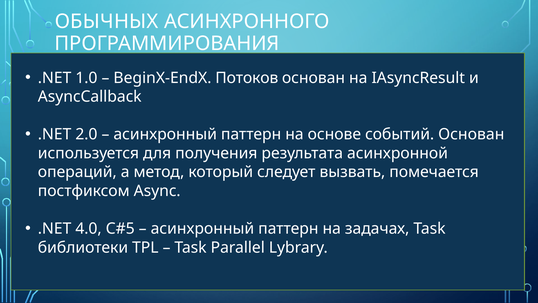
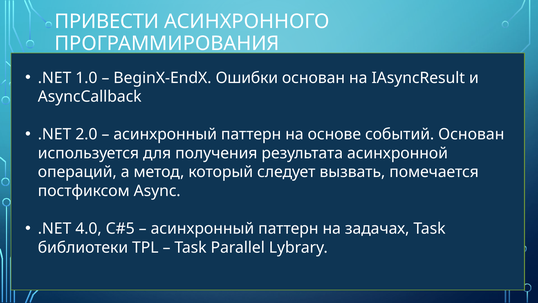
ОБЫЧНЫХ: ОБЫЧНЫХ -> ПРИВЕСТИ (107, 22)
Потоков: Потоков -> Ошибки (247, 78)
